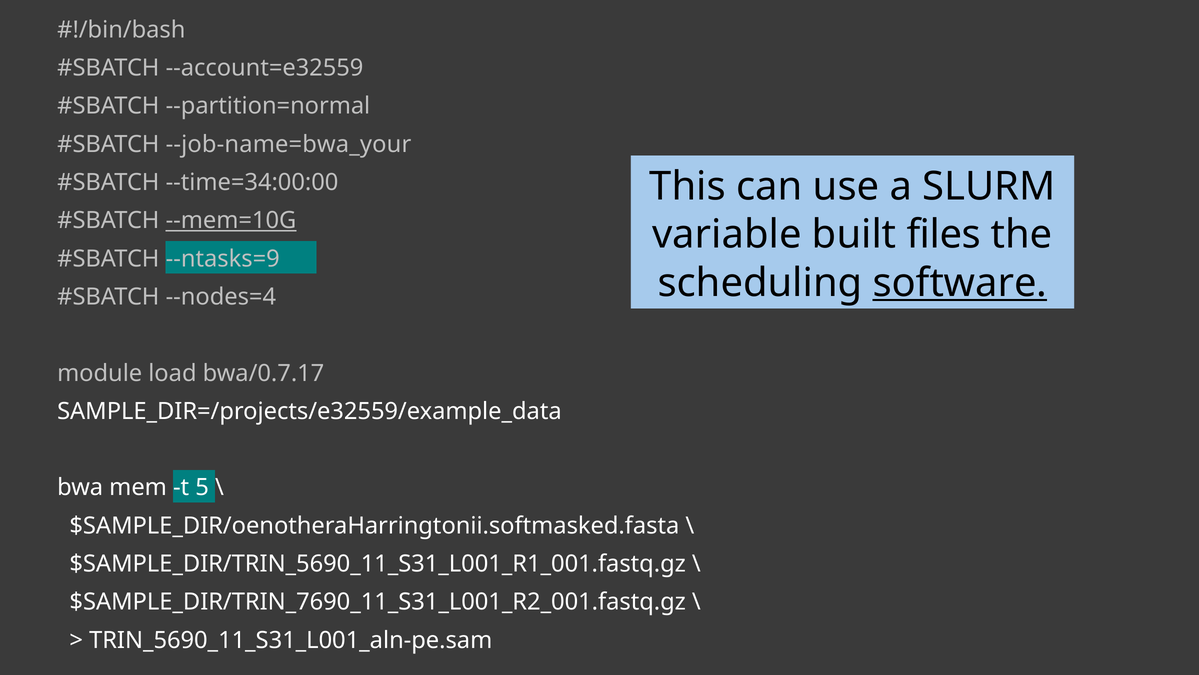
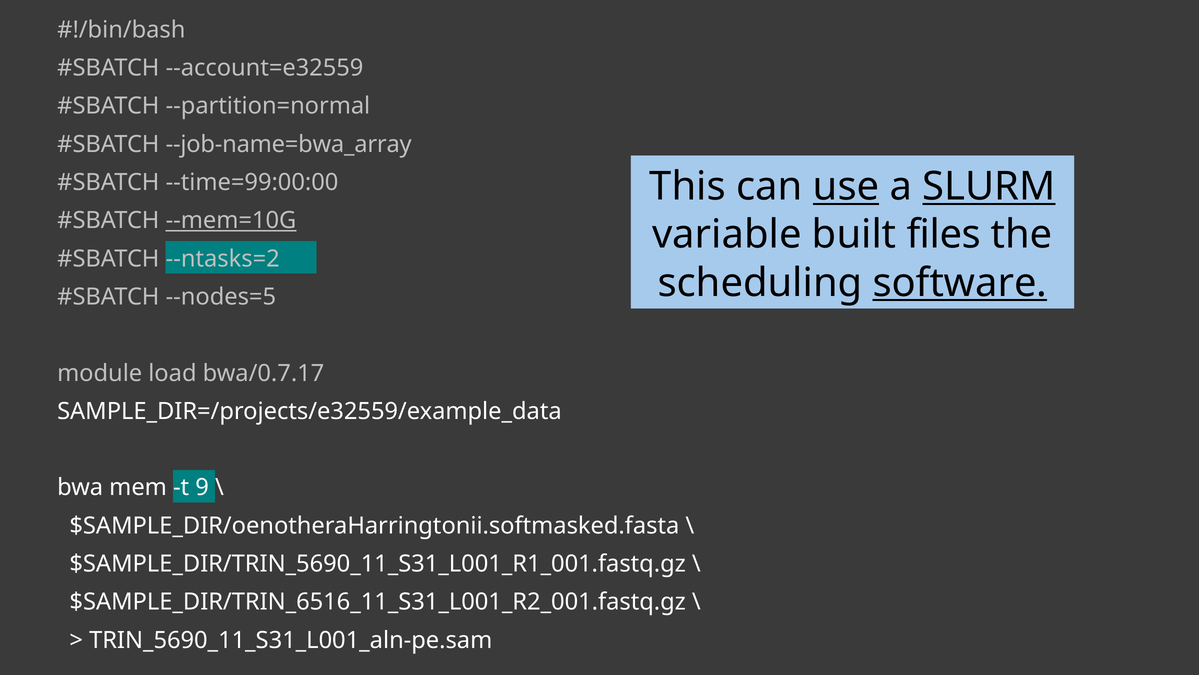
--job-name=bwa_your: --job-name=bwa_your -> --job-name=bwa_array (289, 144)
use underline: none -> present (846, 187)
SLURM underline: none -> present (989, 187)
--time=34:00:00: --time=34:00:00 -> --time=99:00:00 (252, 182)
--ntasks=9: --ntasks=9 -> --ntasks=2 (223, 259)
--nodes=4: --nodes=4 -> --nodes=5 (221, 297)
5: 5 -> 9 (202, 487)
$SAMPLE_DIR/TRIN_7690_11_S31_L001_R2_001.fastq.gz: $SAMPLE_DIR/TRIN_7690_11_S31_L001_R2_001.fastq.gz -> $SAMPLE_DIR/TRIN_6516_11_S31_L001_R2_001.fastq.gz (378, 602)
